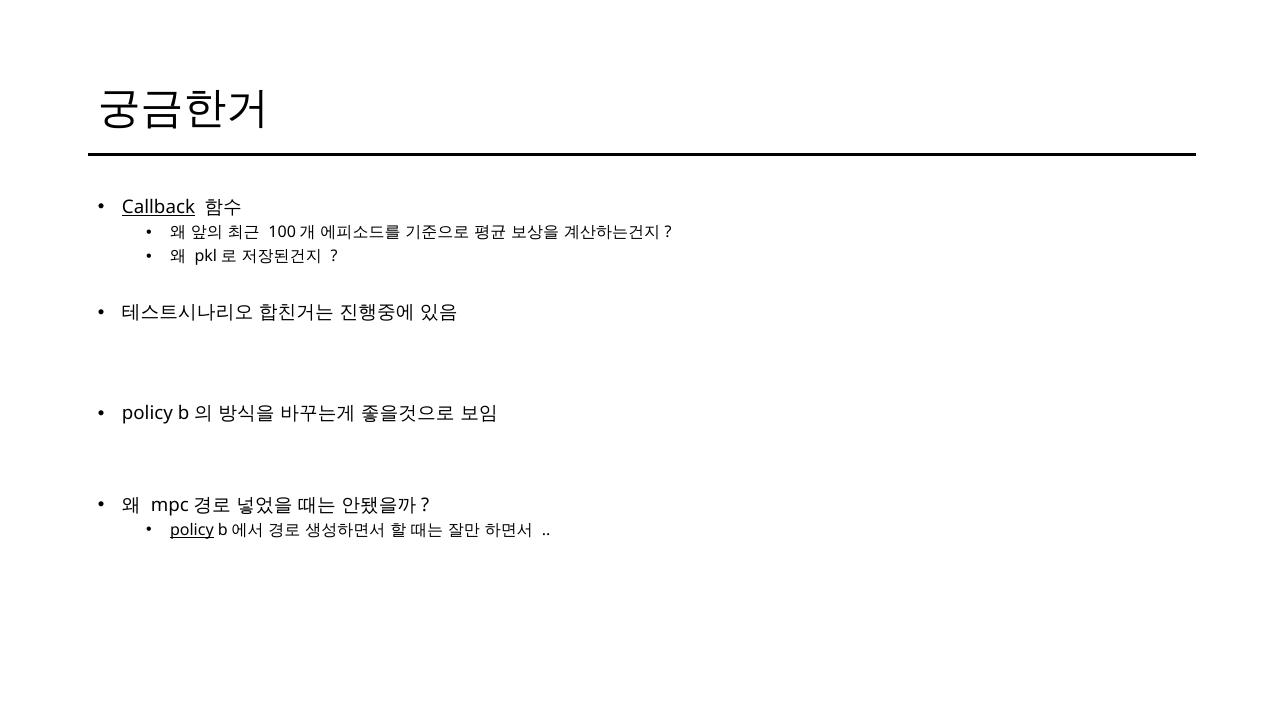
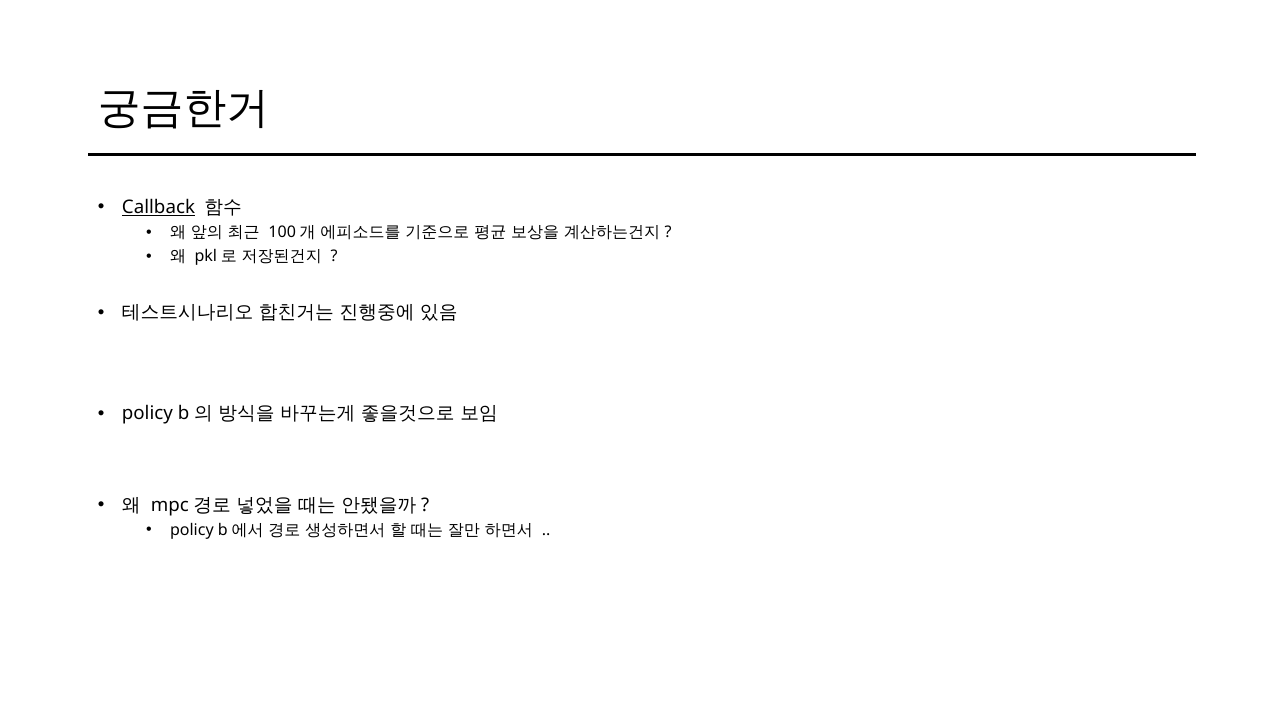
policy underline: present -> none (192, 530)
